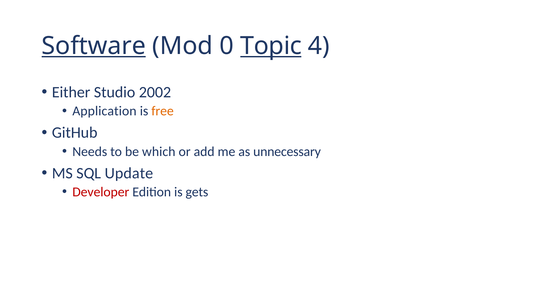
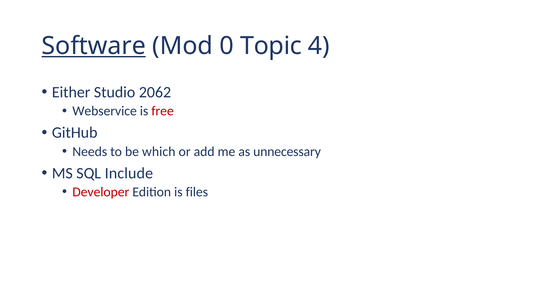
Topic underline: present -> none (271, 46)
2002: 2002 -> 2062 (155, 92)
Application: Application -> Webservice (105, 111)
free colour: orange -> red (163, 111)
Update: Update -> Include (129, 173)
gets: gets -> files (197, 192)
